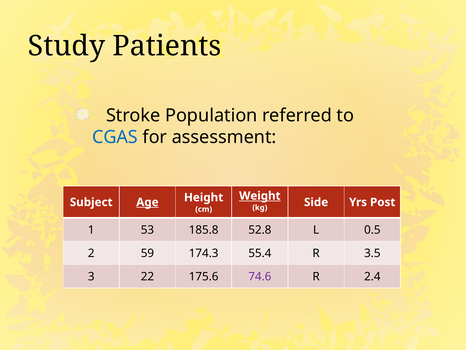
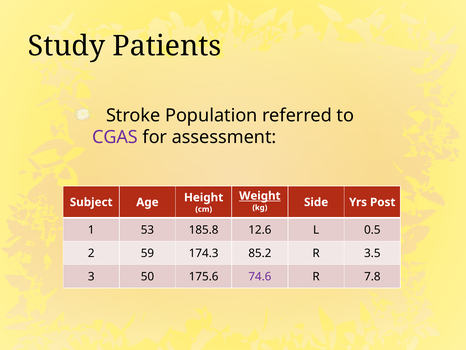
CGAS colour: blue -> purple (115, 137)
Age underline: present -> none (147, 202)
52.8: 52.8 -> 12.6 (260, 230)
55.4: 55.4 -> 85.2 (260, 253)
22: 22 -> 50 (147, 276)
2.4: 2.4 -> 7.8 (372, 276)
